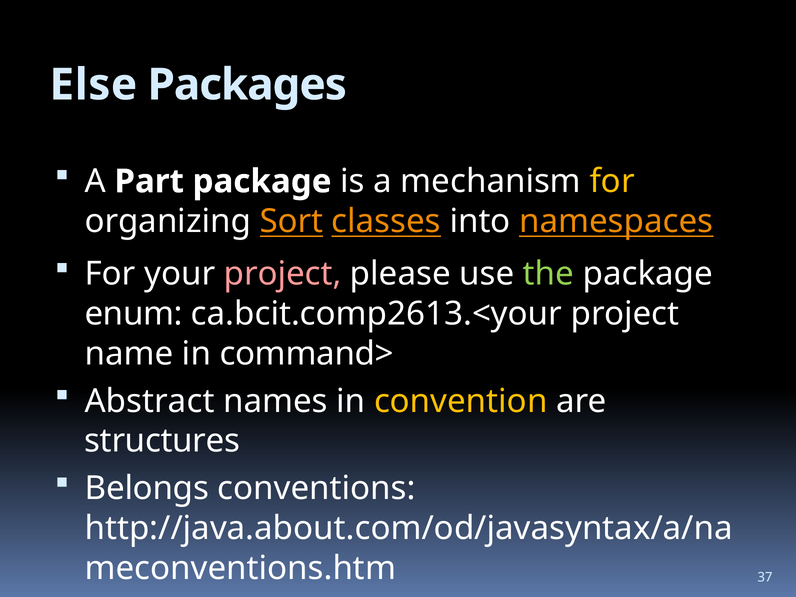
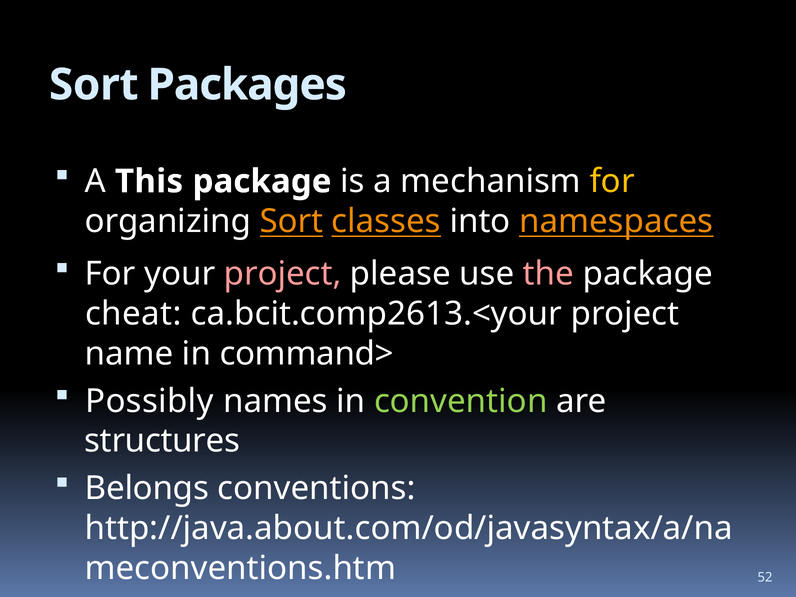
Else: Else -> Sort (94, 85)
Part: Part -> This (149, 181)
the colour: light green -> pink (549, 274)
enum: enum -> cheat (133, 314)
Abstract: Abstract -> Possibly (149, 401)
convention colour: yellow -> light green (461, 401)
37: 37 -> 52 (765, 577)
